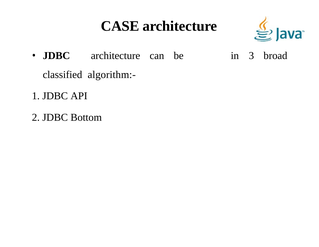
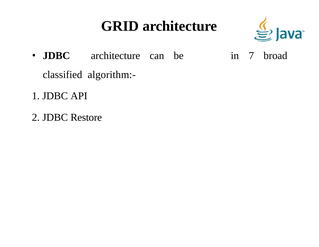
CASE: CASE -> GRID (120, 26)
3: 3 -> 7 (251, 56)
Bottom: Bottom -> Restore (86, 117)
